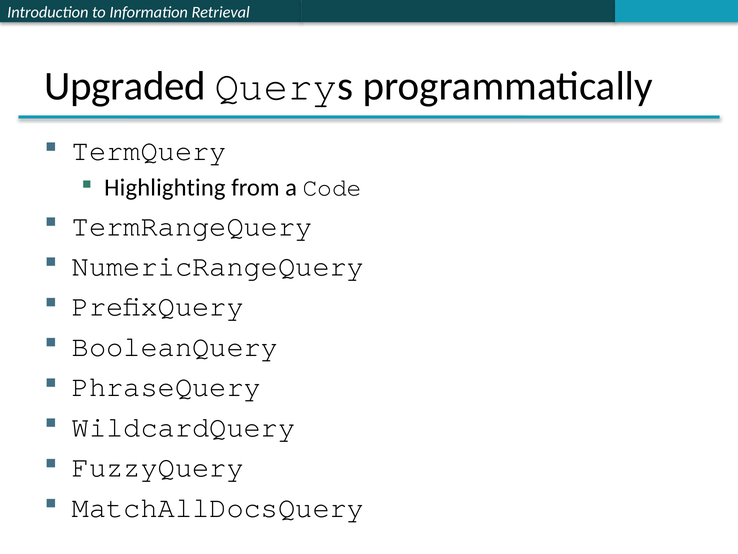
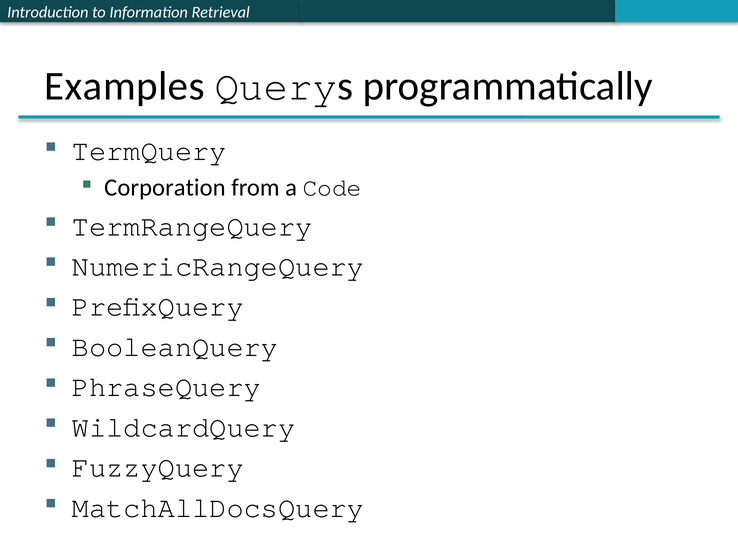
Upgraded: Upgraded -> Examples (125, 86)
Highlighting: Highlighting -> Corporation (165, 187)
